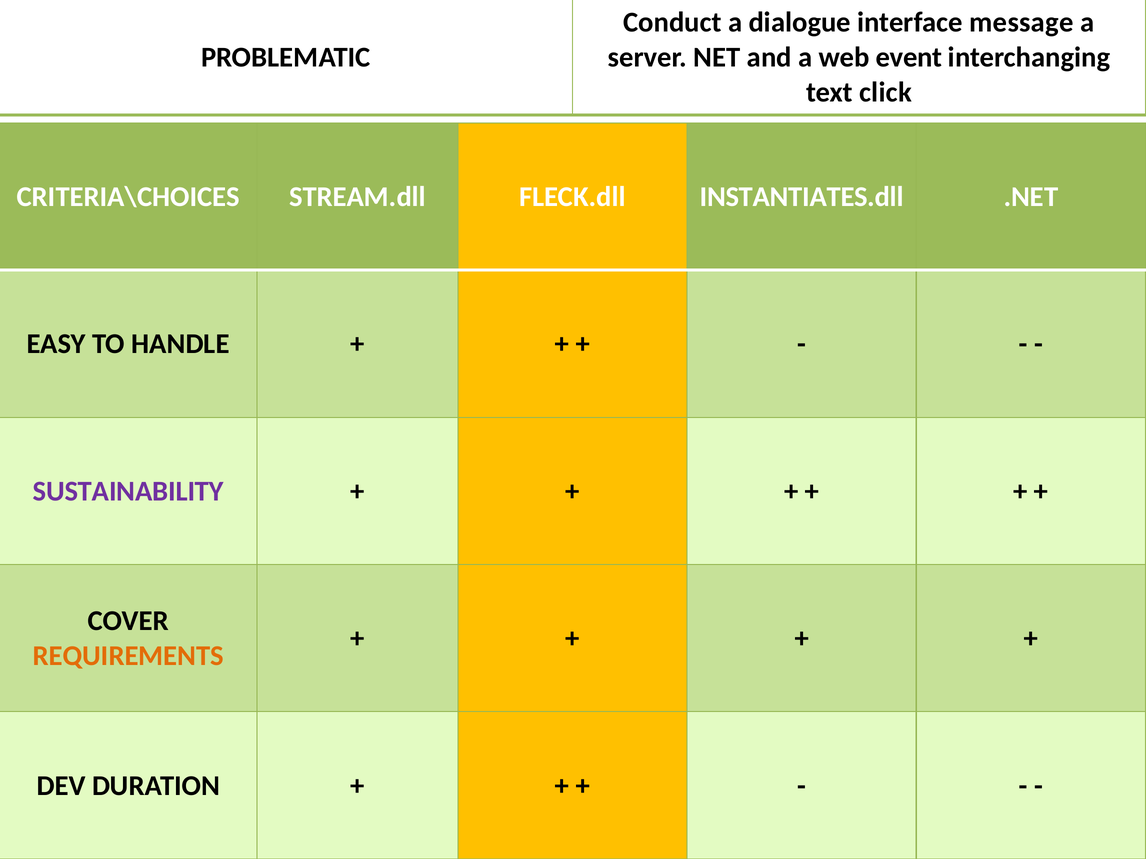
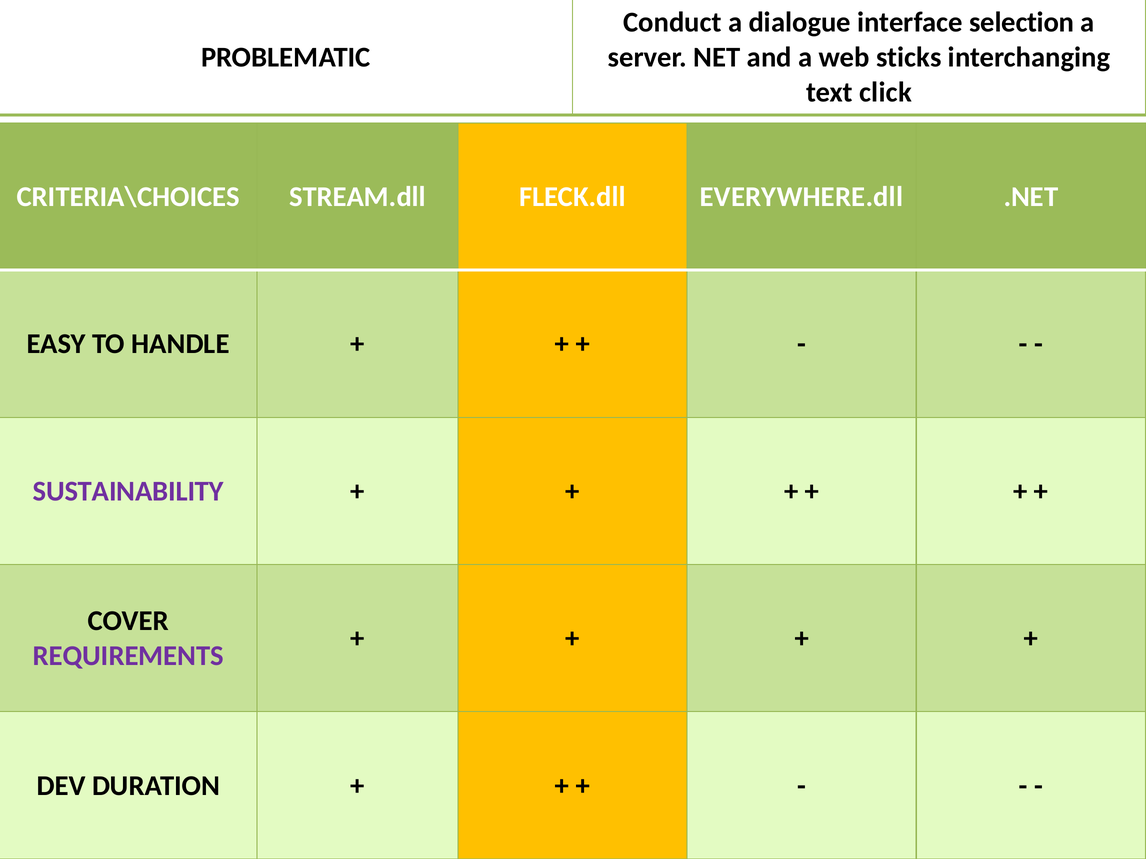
message: message -> selection (1022, 22)
event: event -> sticks (909, 57)
INSTANTIATES.dll: INSTANTIATES.dll -> EVERYWHERE.dll (801, 197)
REQUIREMENTS colour: orange -> purple (128, 656)
